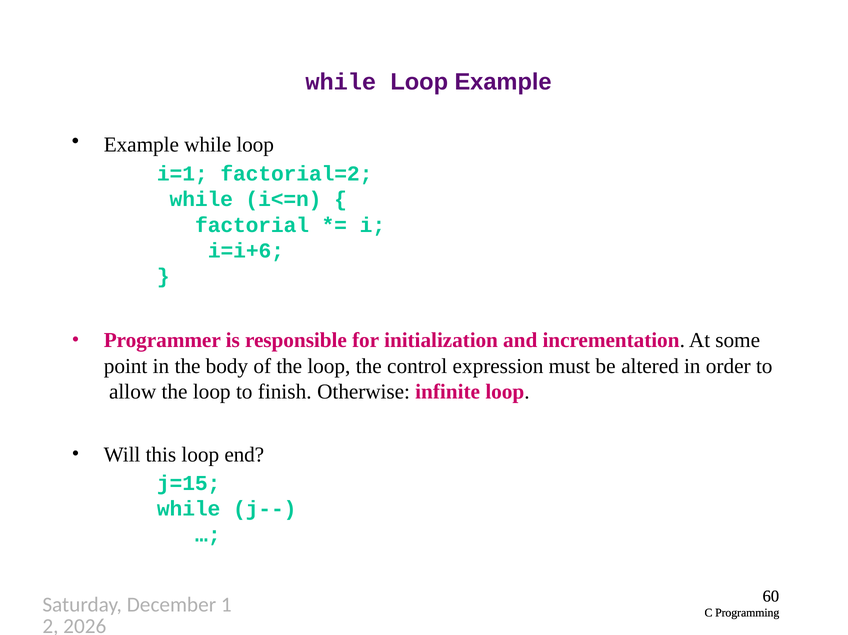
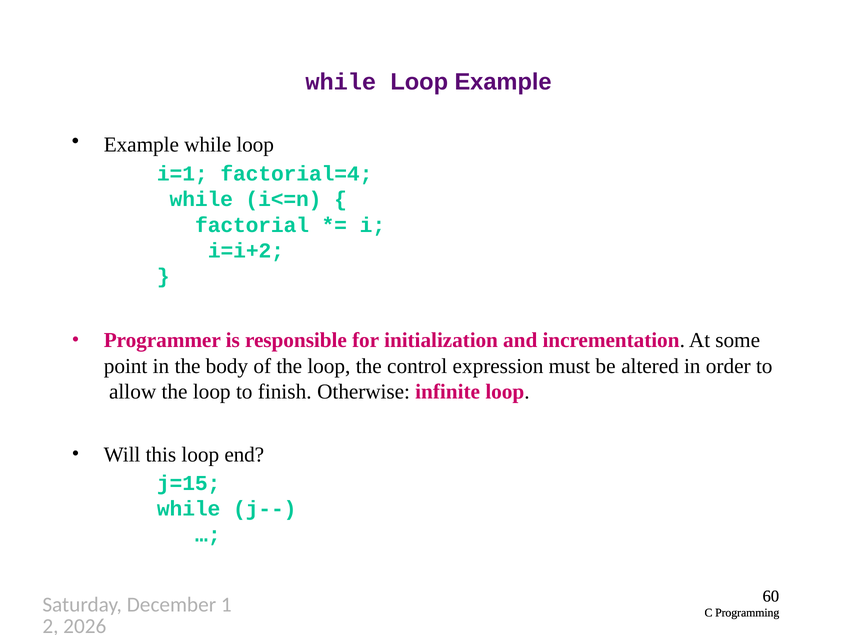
factorial=2: factorial=2 -> factorial=4 (296, 174)
i=i+6: i=i+6 -> i=i+2 (246, 251)
